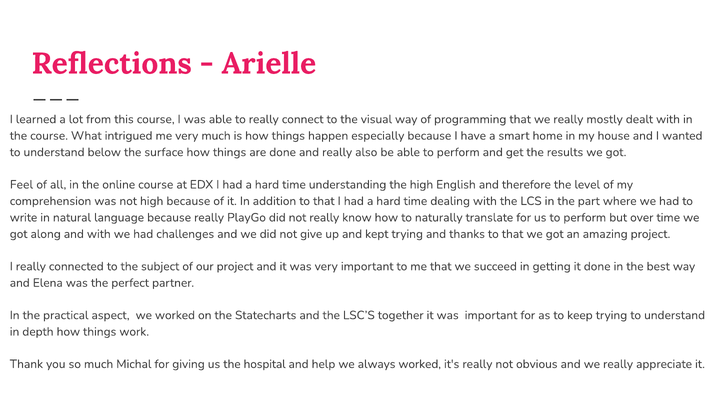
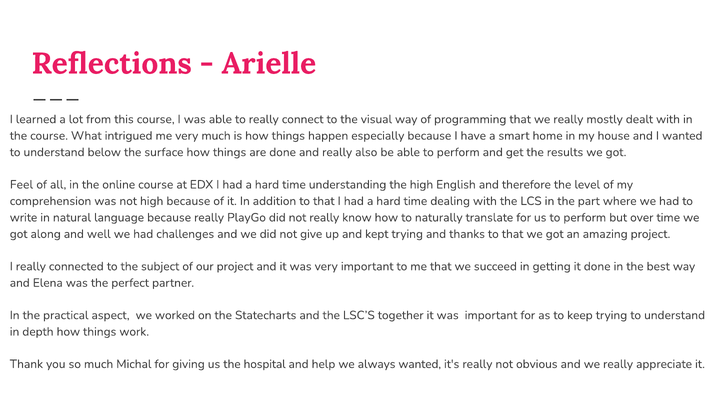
and with: with -> well (99, 234)
always worked: worked -> wanted (420, 364)
